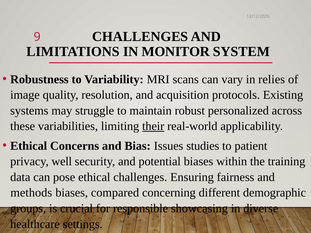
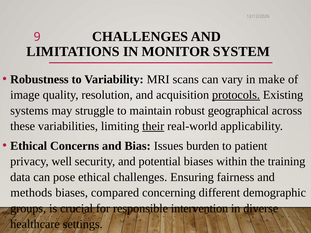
relies: relies -> make (272, 79)
protocols underline: none -> present (236, 95)
personalized: personalized -> geographical (238, 111)
studies: studies -> burden (203, 146)
showcasing: showcasing -> intervention (200, 209)
